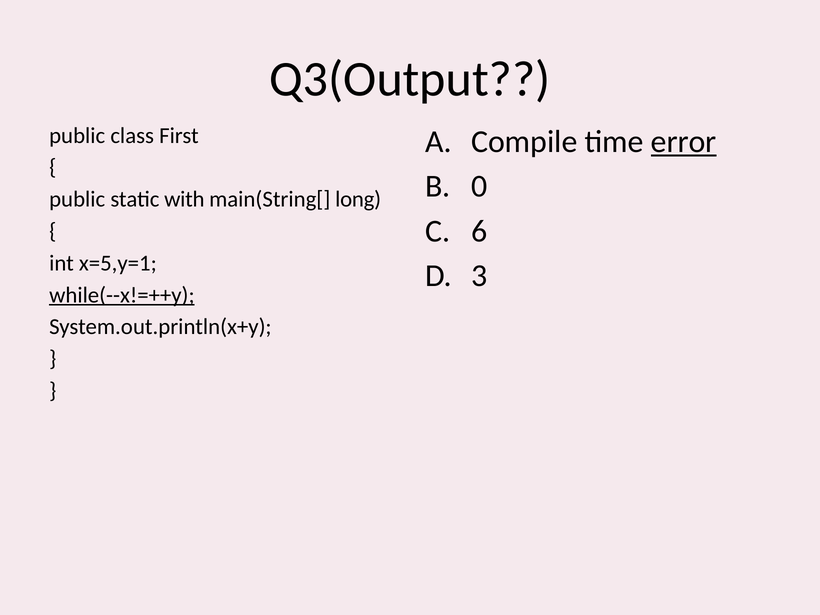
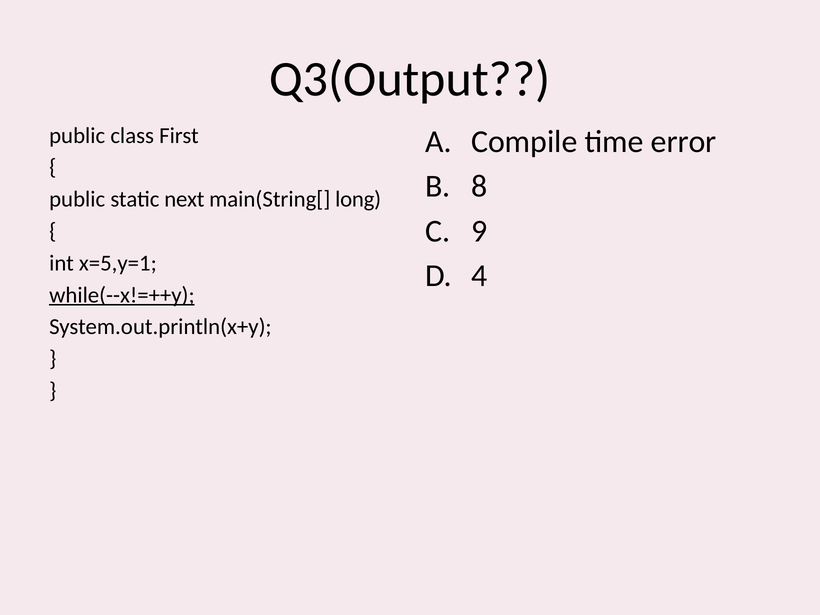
error underline: present -> none (684, 142)
0: 0 -> 8 (479, 186)
with: with -> next (184, 199)
6: 6 -> 9 (479, 231)
3: 3 -> 4 (479, 276)
